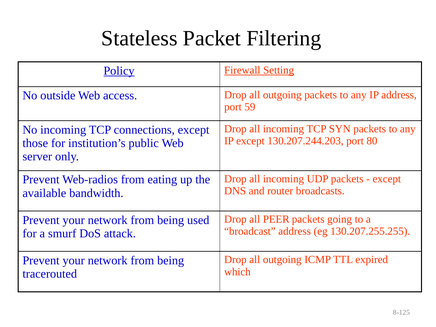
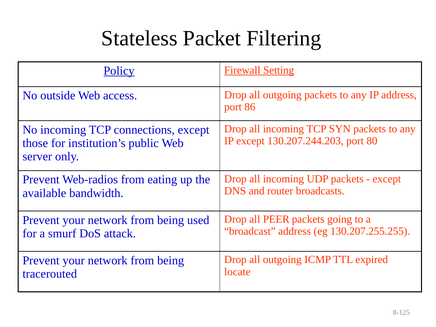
59: 59 -> 86 (250, 107)
which: which -> locate (237, 272)
